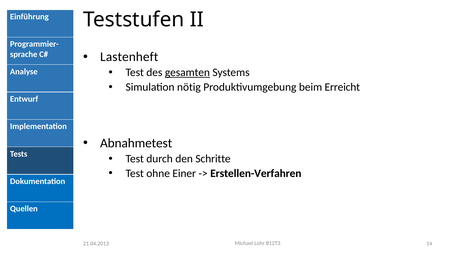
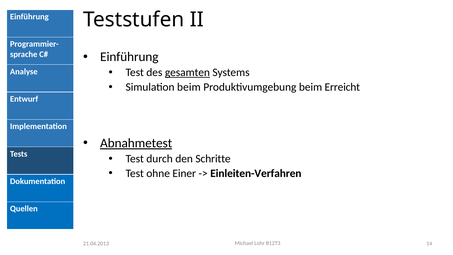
Lastenheft: Lastenheft -> Einführung (129, 57)
Simulation nötig: nötig -> beim (189, 87)
Abnahmetest underline: none -> present (136, 143)
Erstellen-Verfahren: Erstellen-Verfahren -> Einleiten-Verfahren (256, 173)
